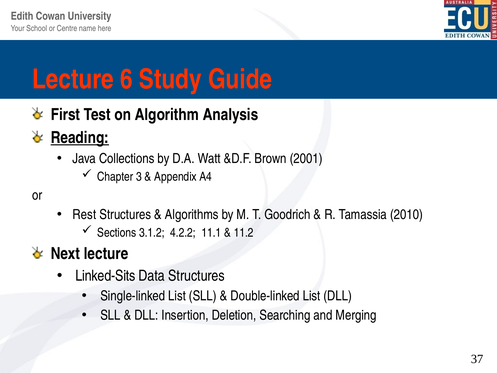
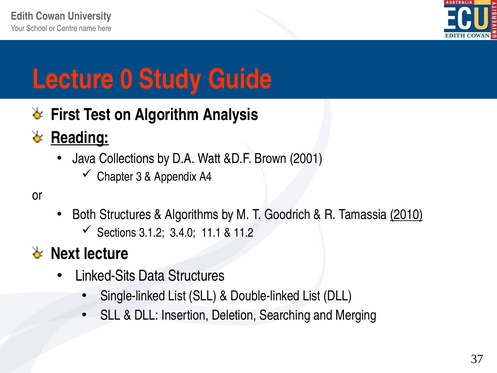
6: 6 -> 0 (126, 79)
Rest: Rest -> Both (84, 215)
2010 underline: none -> present (406, 215)
4.2.2: 4.2.2 -> 3.4.0 (183, 233)
